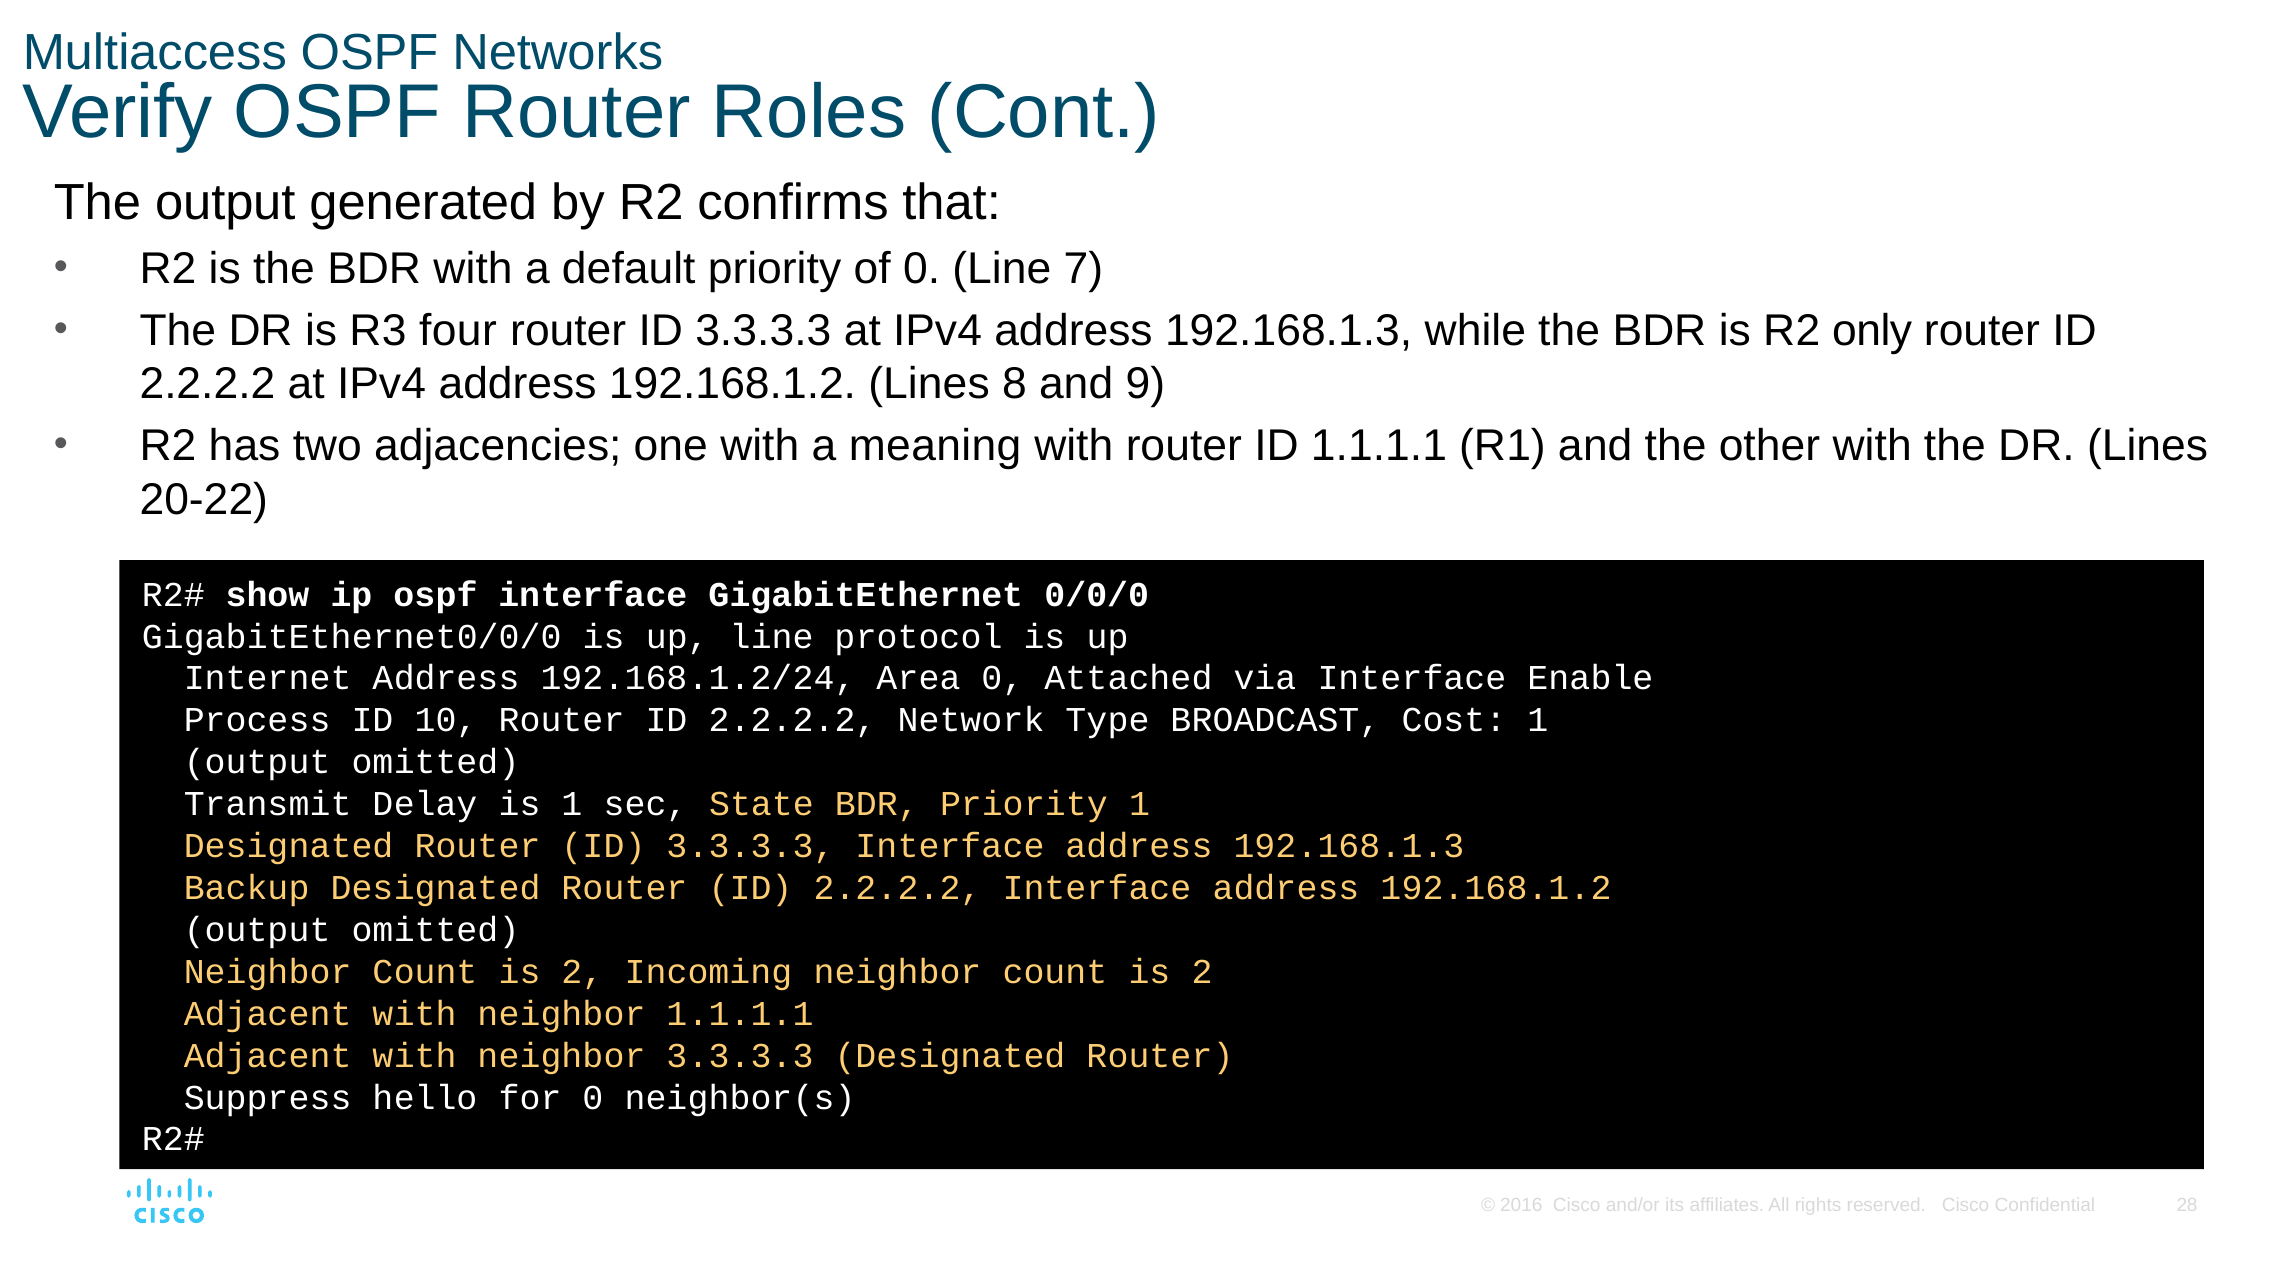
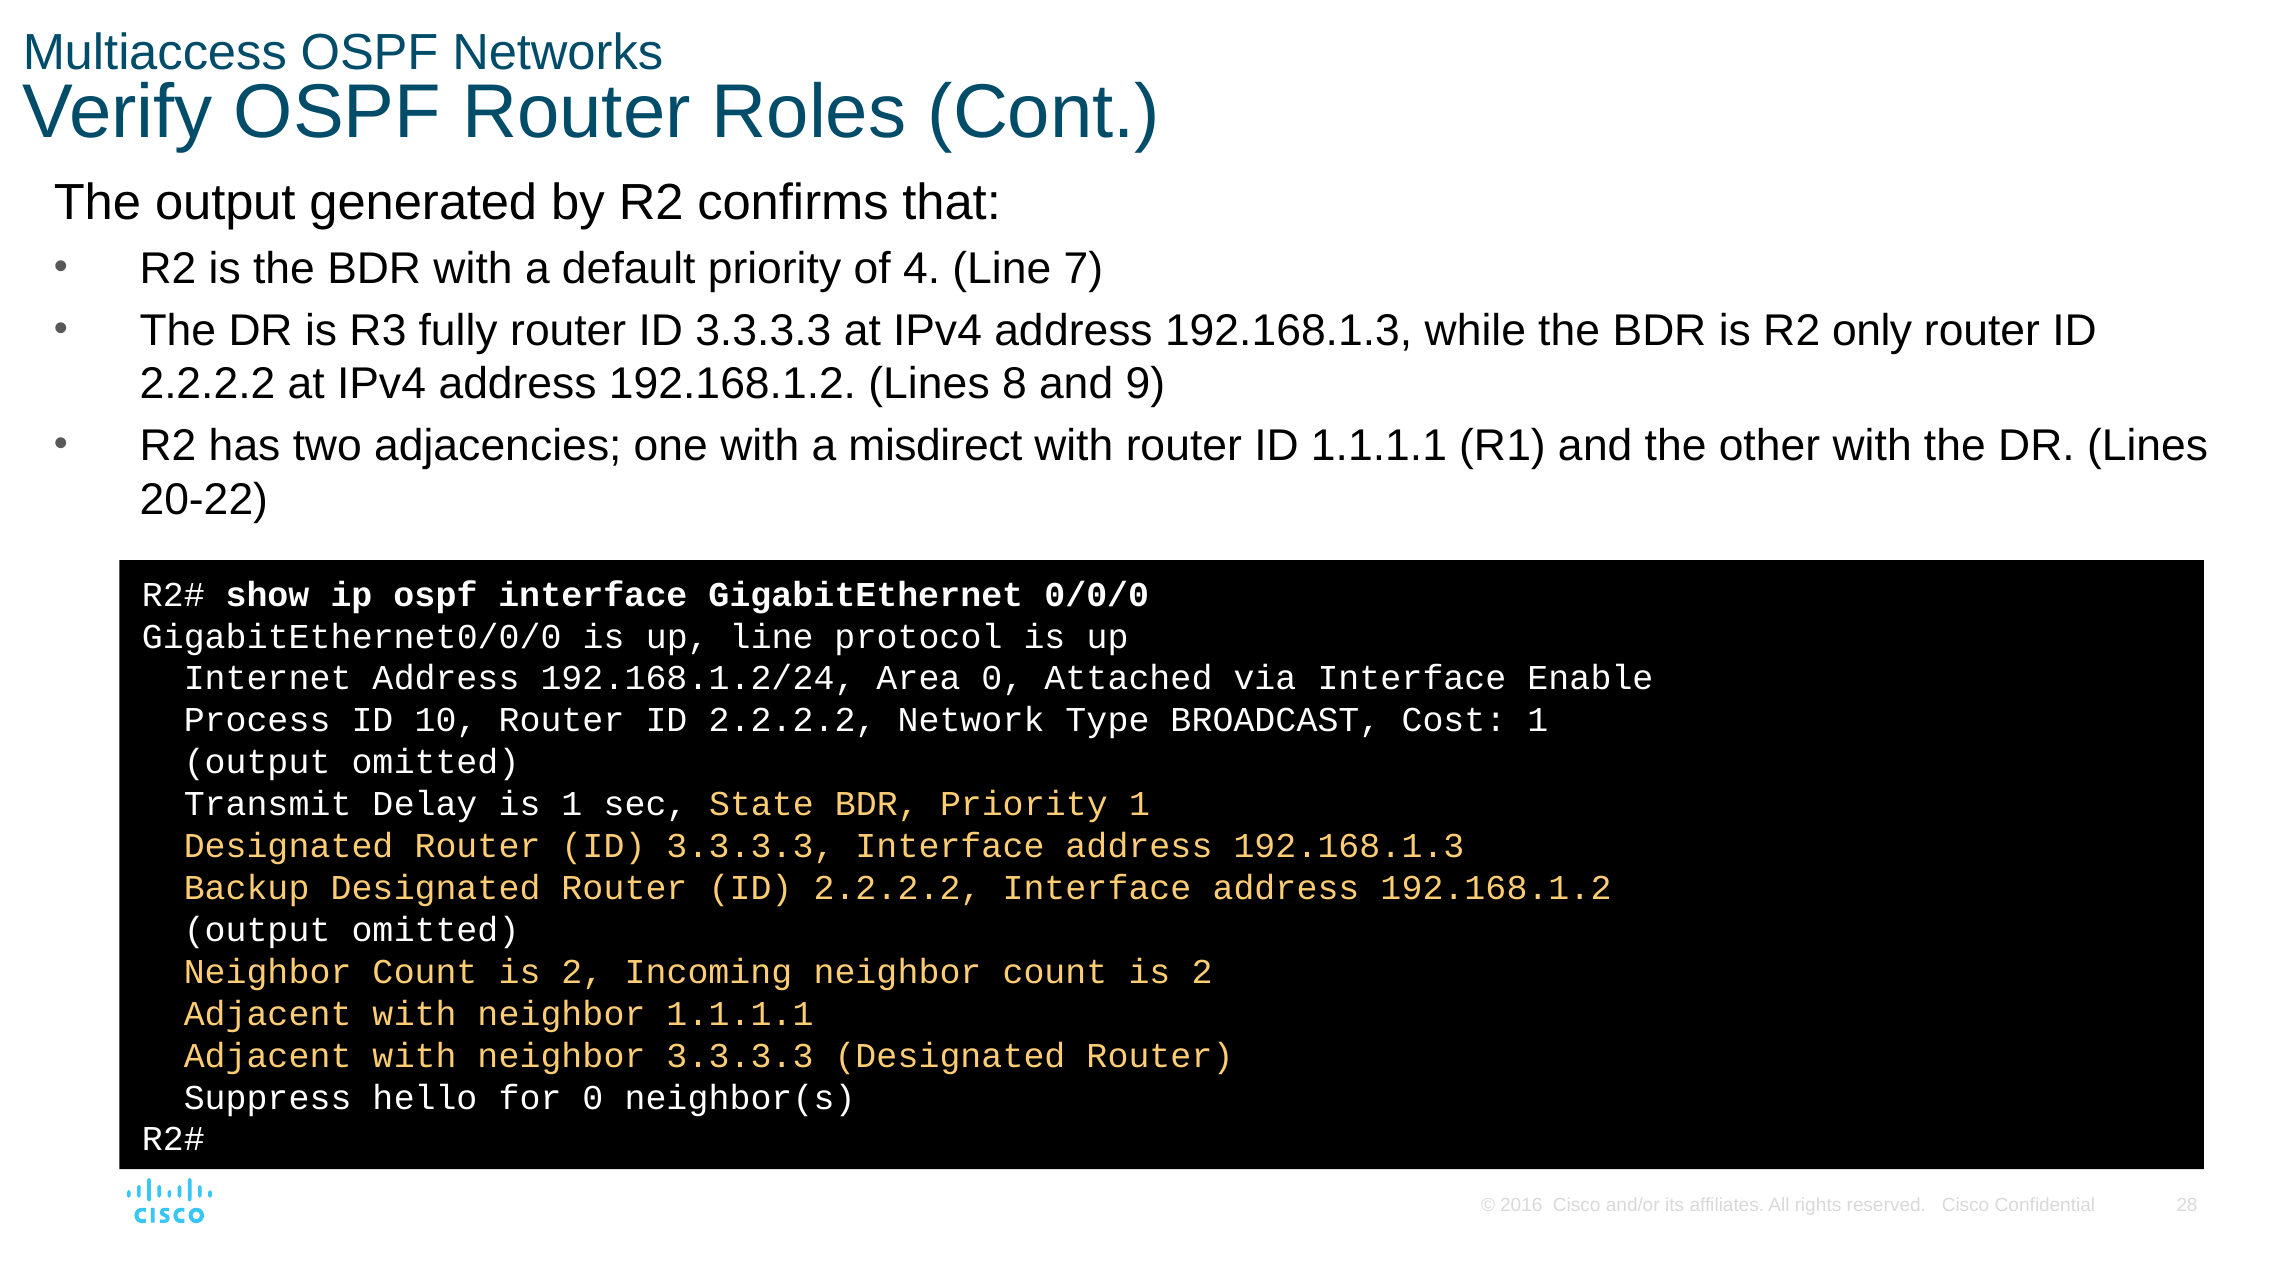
of 0: 0 -> 4 (922, 268)
four: four -> fully (458, 331)
meaning: meaning -> misdirect (936, 446)
